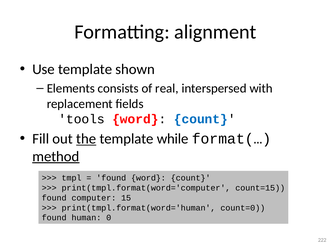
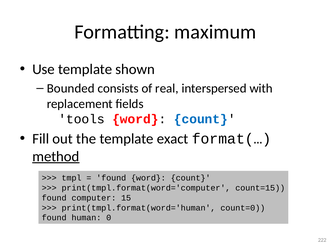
alignment: alignment -> maximum (215, 32)
Elements: Elements -> Bounded (71, 88)
the underline: present -> none (86, 139)
while: while -> exact (173, 139)
